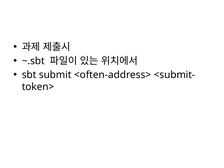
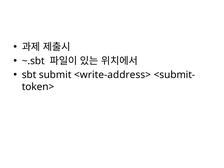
<often-address>: <often-address> -> <write-address> (113, 75)
